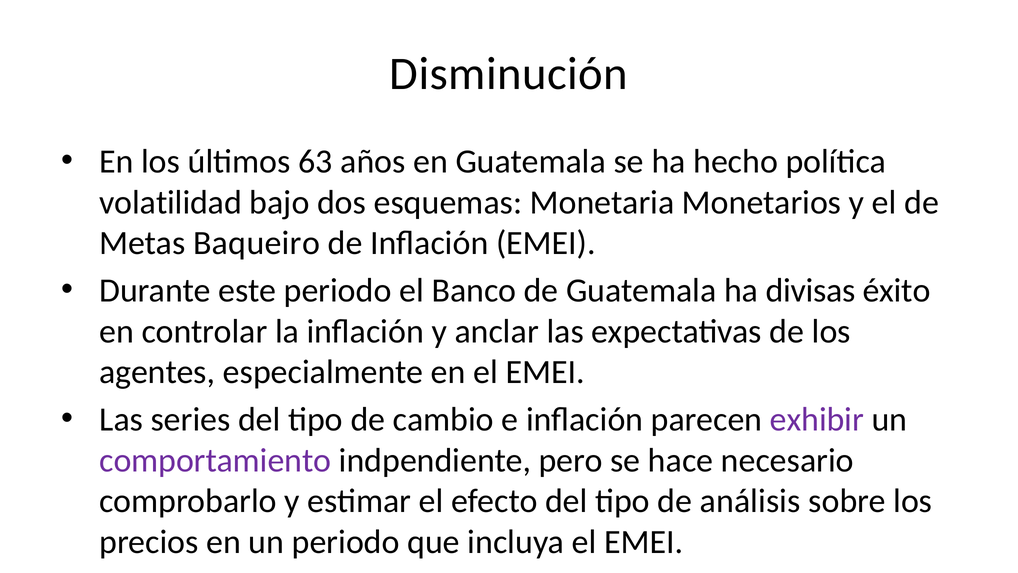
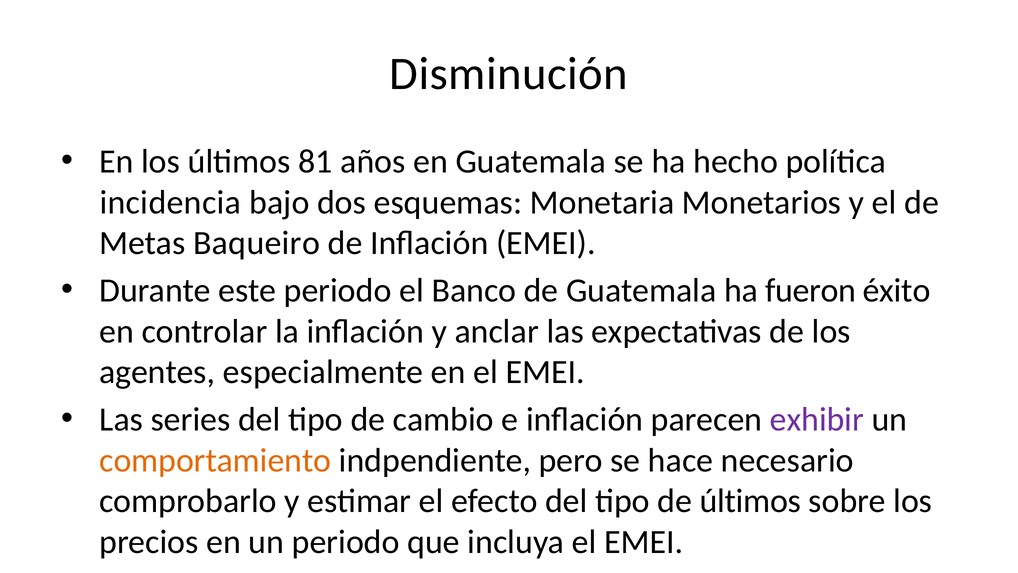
63: 63 -> 81 (315, 161)
volatilidad: volatilidad -> incidencia (170, 202)
divisas: divisas -> fueron (811, 290)
comportamiento colour: purple -> orange (215, 460)
de análisis: análisis -> últimos (750, 501)
